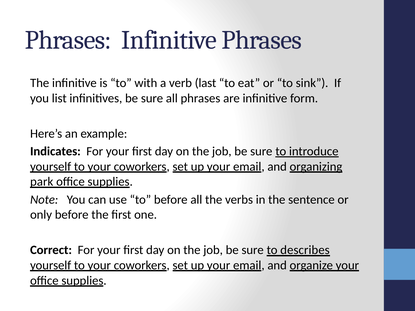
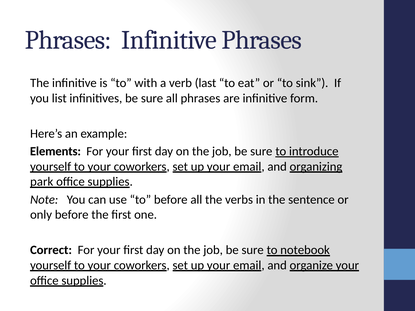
Indicates: Indicates -> Elements (55, 152)
describes: describes -> notebook (305, 250)
